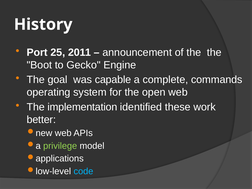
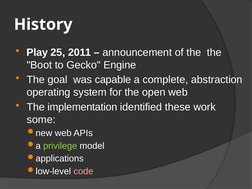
Port: Port -> Play (37, 52)
commands: commands -> abstraction (217, 80)
better: better -> some (41, 120)
code colour: light blue -> pink (83, 171)
